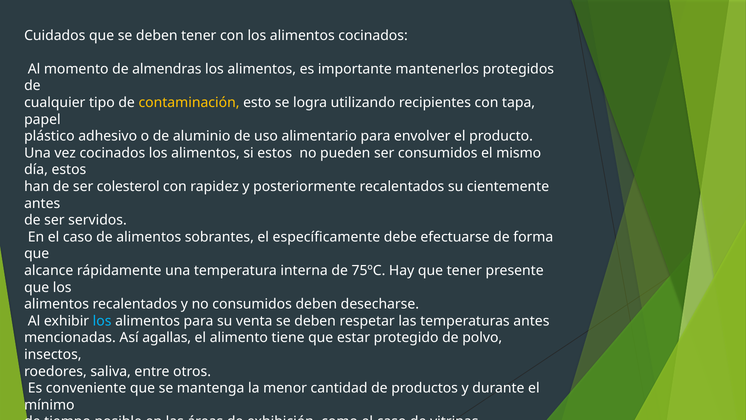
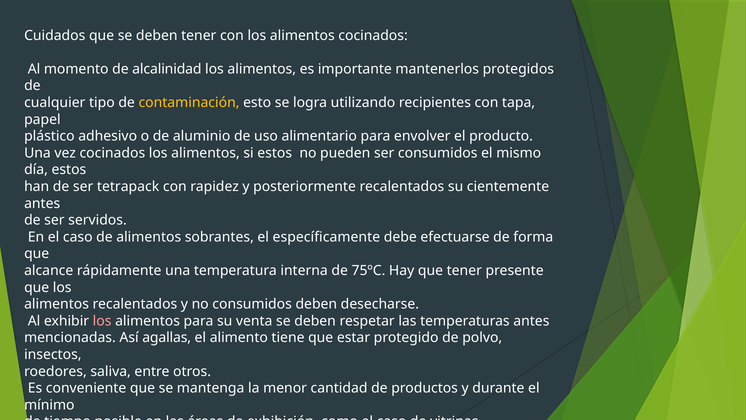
almendras: almendras -> alcalinidad (167, 69)
colesterol: colesterol -> tetrapack (128, 186)
los colour: light blue -> pink (102, 321)
